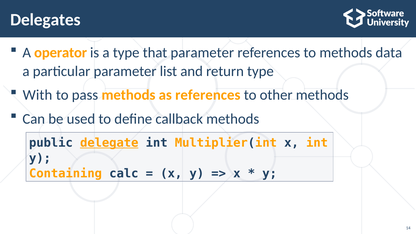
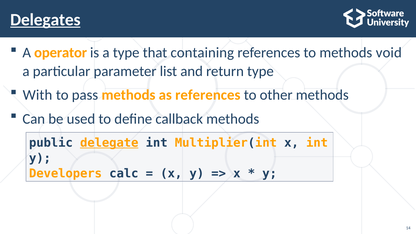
Delegates underline: none -> present (45, 20)
that parameter: parameter -> containing (202, 53)
data: data -> void (389, 53)
Containing: Containing -> Developers (66, 173)
